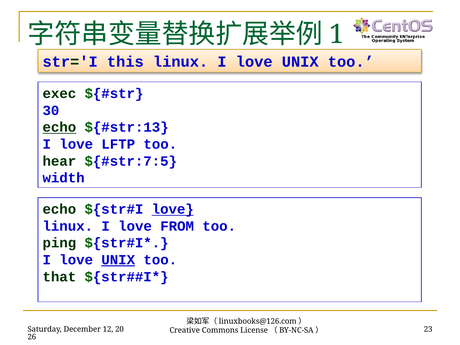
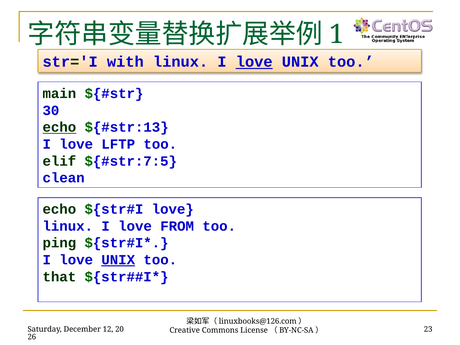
this: this -> with (125, 62)
love underline: none -> present (254, 62)
exec: exec -> main (59, 94)
hear: hear -> elif (59, 161)
width: width -> clean (64, 178)
love underline: present -> none (173, 209)
